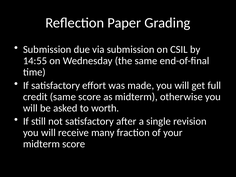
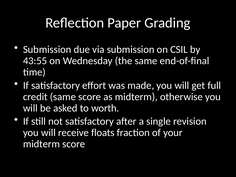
14:55: 14:55 -> 43:55 (35, 61)
many: many -> floats (103, 133)
